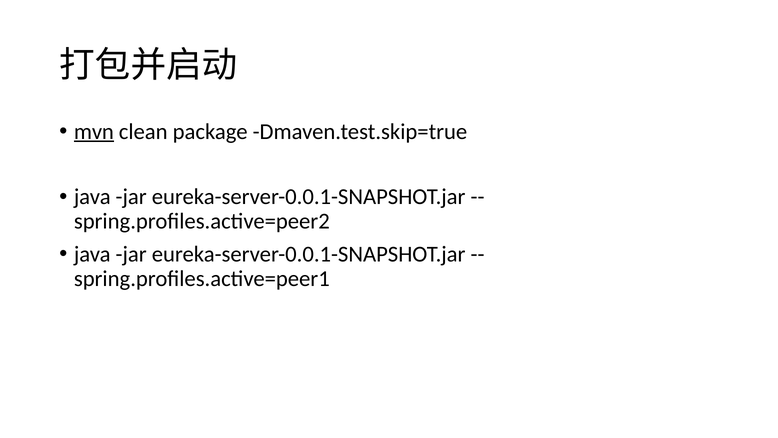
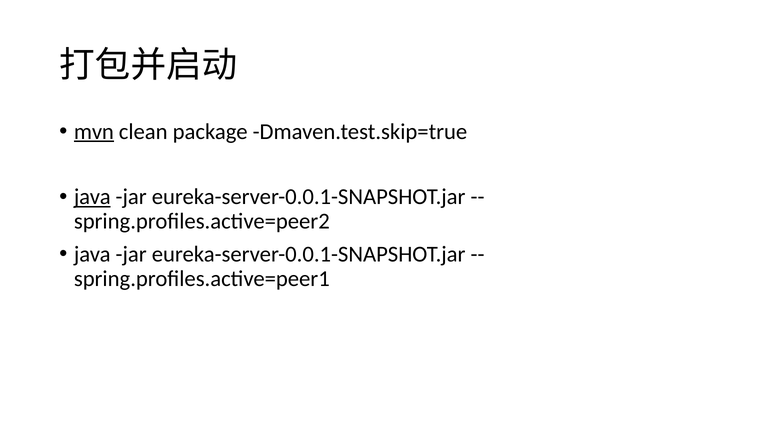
java underline: none -> present (92, 197)
